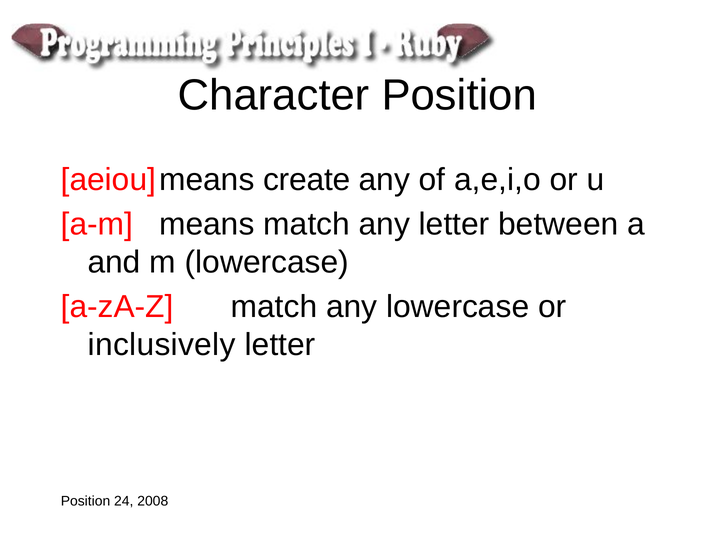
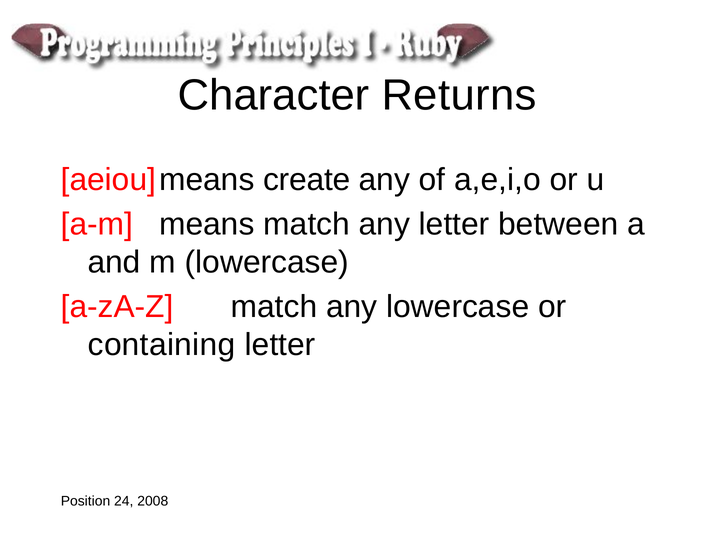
Character Position: Position -> Returns (459, 95)
inclusively: inclusively -> containing (162, 345)
